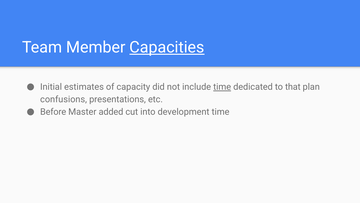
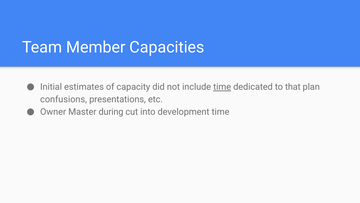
Capacities underline: present -> none (167, 47)
Before: Before -> Owner (53, 112)
added: added -> during (111, 112)
